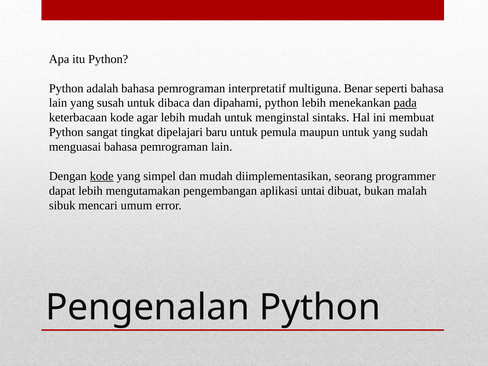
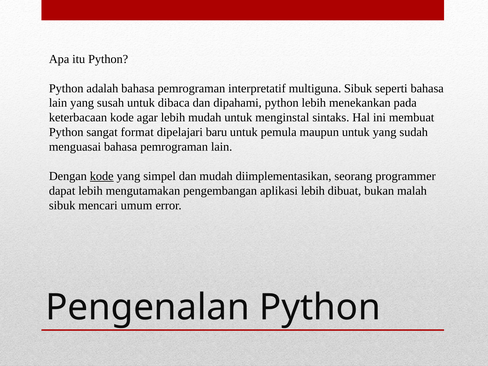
multiguna Benar: Benar -> Sibuk (358, 88)
pada underline: present -> none (405, 103)
tingkat: tingkat -> format (137, 132)
aplikasi untai: untai -> lebih (313, 191)
